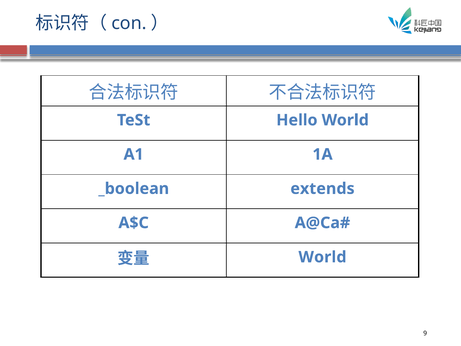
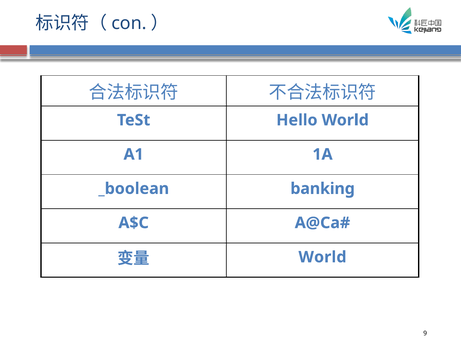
extends: extends -> banking (323, 189)
